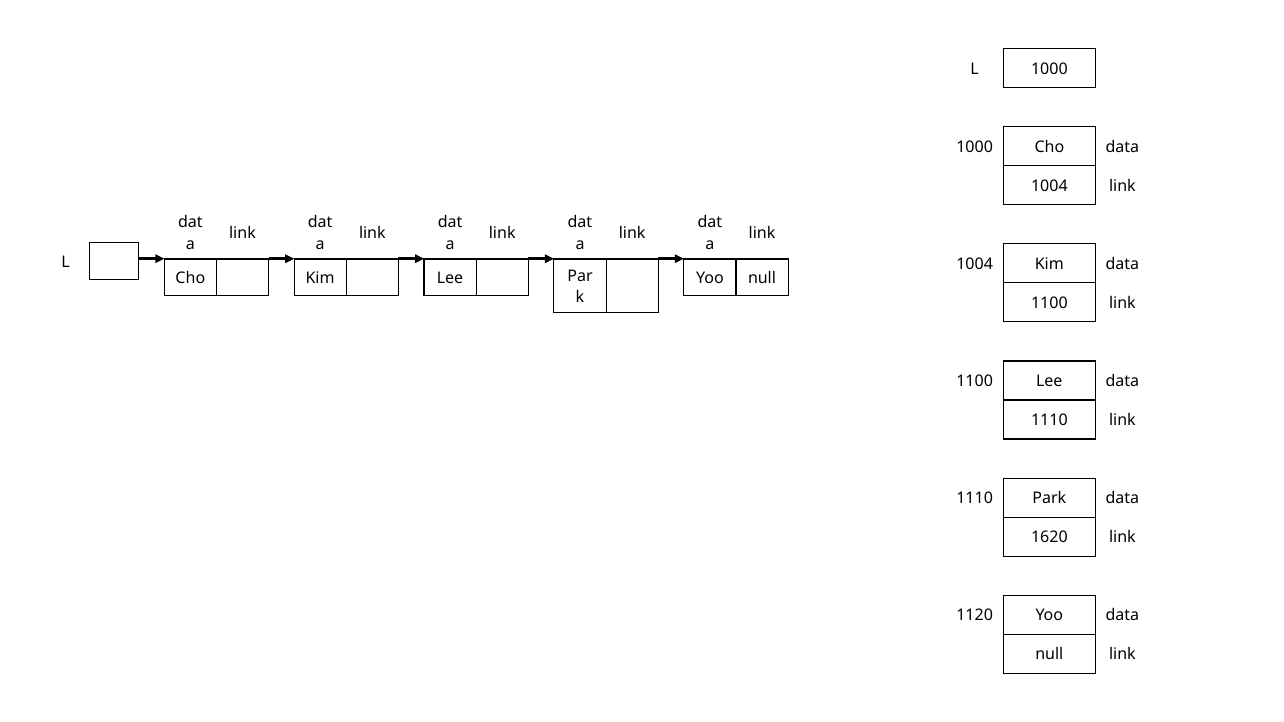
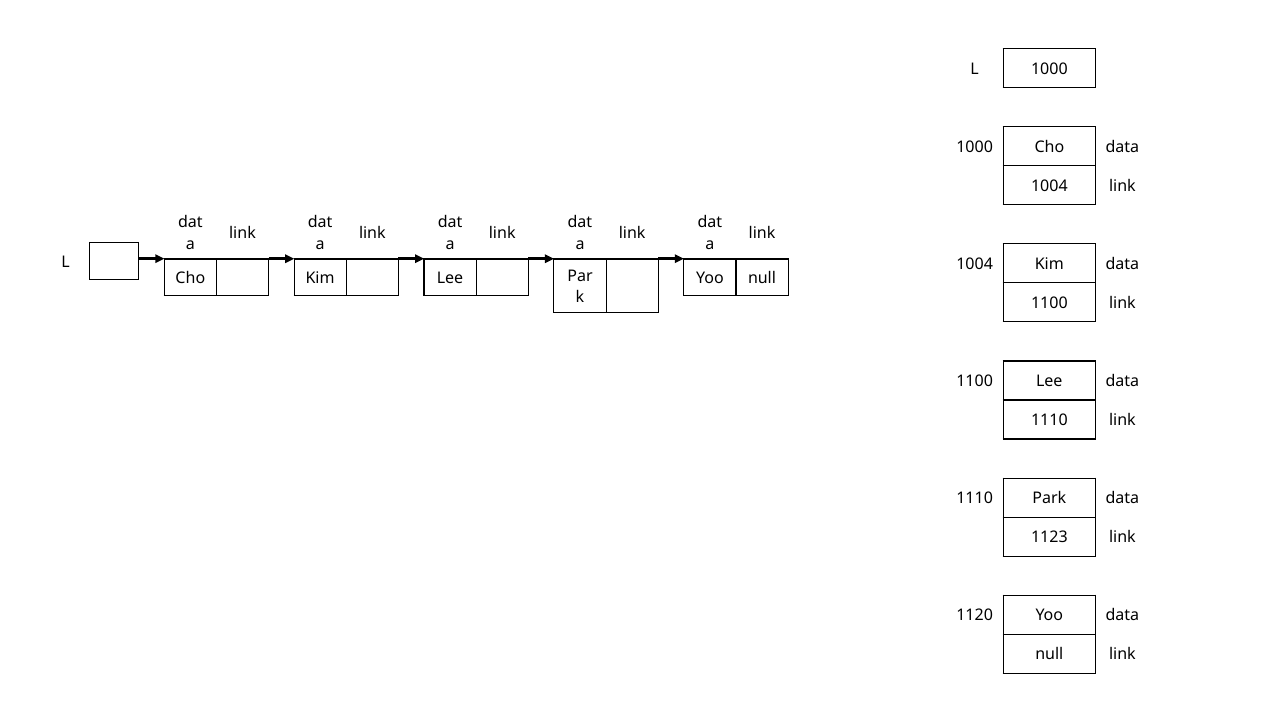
1620: 1620 -> 1123 (1049, 538)
